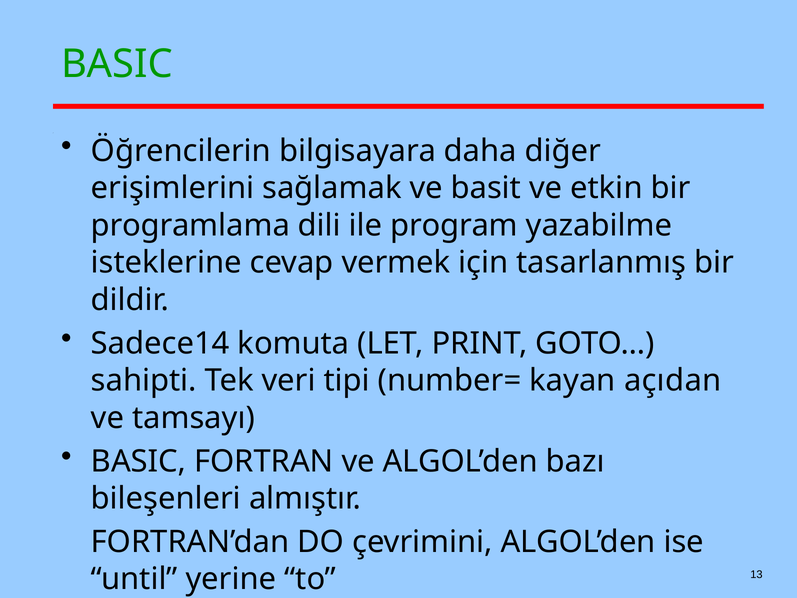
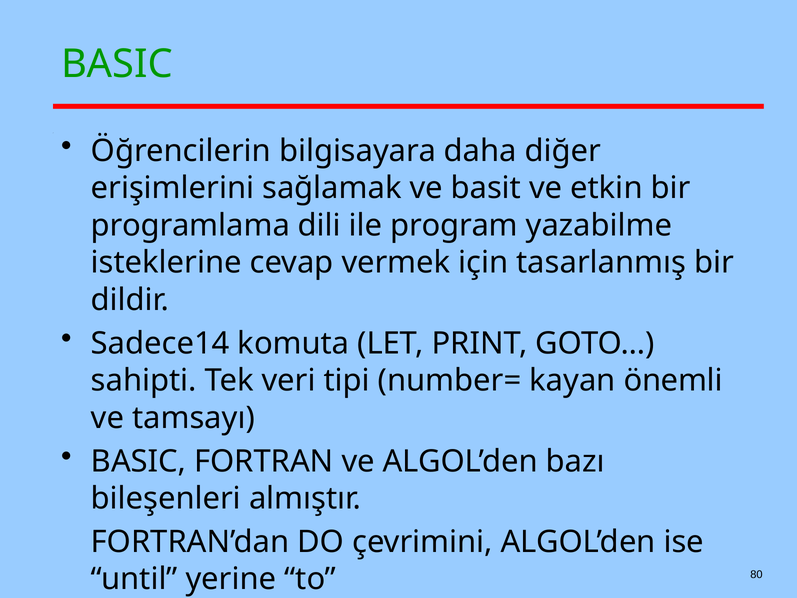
açıdan: açıdan -> önemli (673, 380)
13: 13 -> 80 (756, 575)
